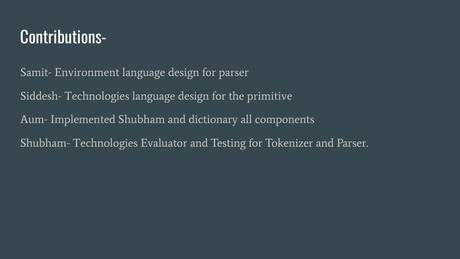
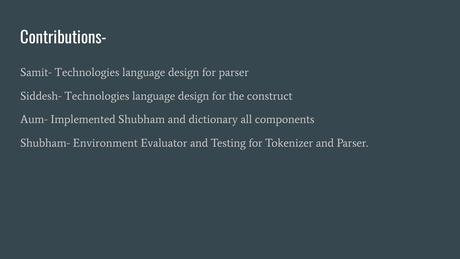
Samit- Environment: Environment -> Technologies (87, 72)
primitive: primitive -> construct (270, 96)
Shubham- Technologies: Technologies -> Environment (105, 143)
